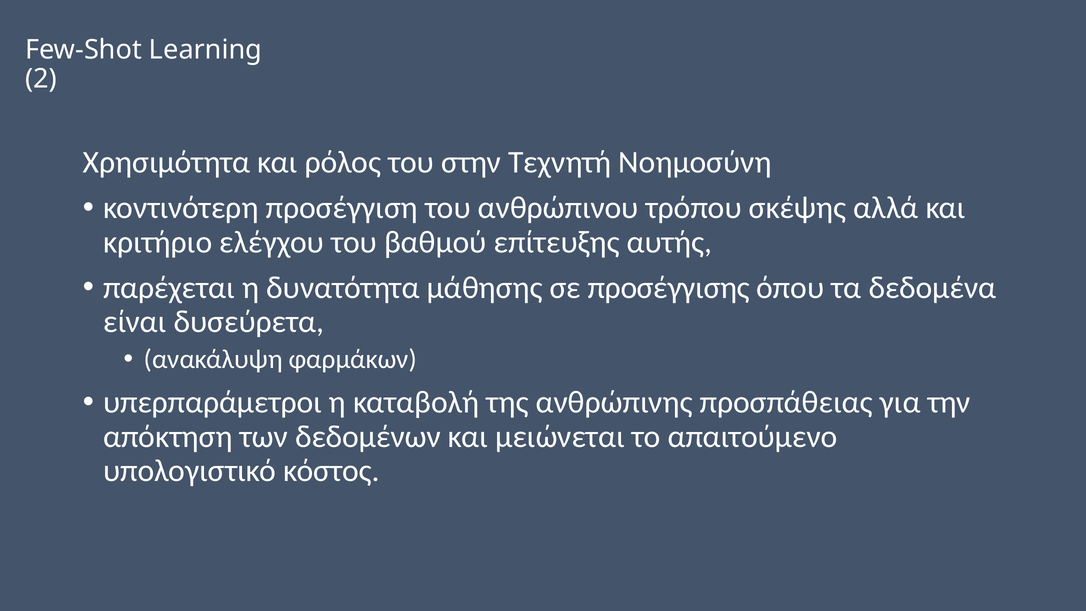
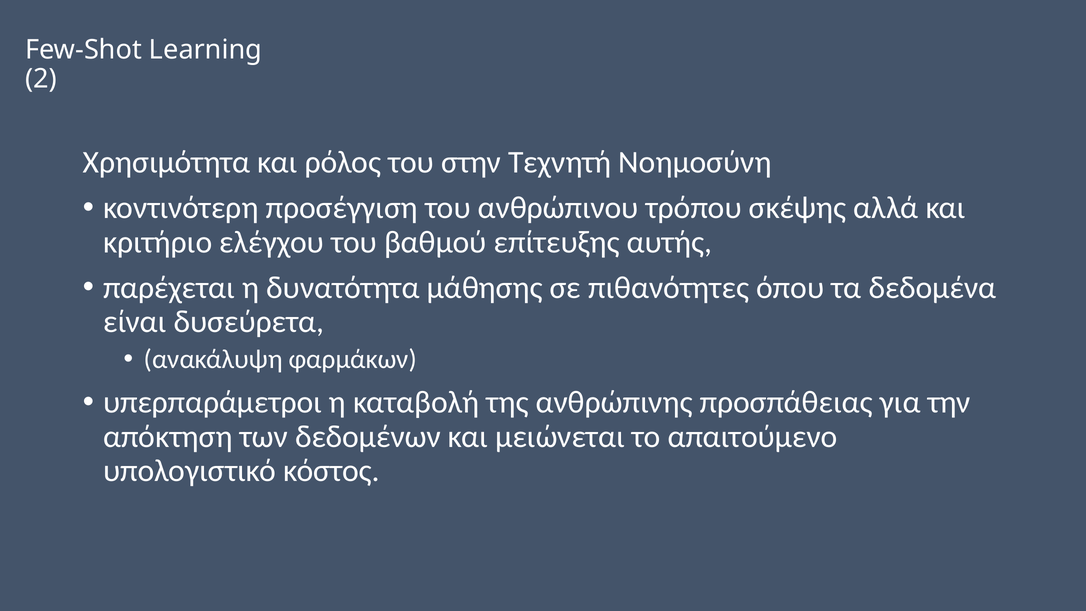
προσέγγισης: προσέγγισης -> πιθανότητες (669, 288)
